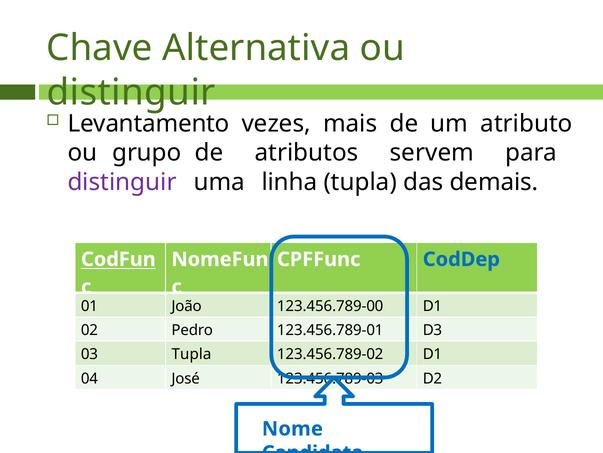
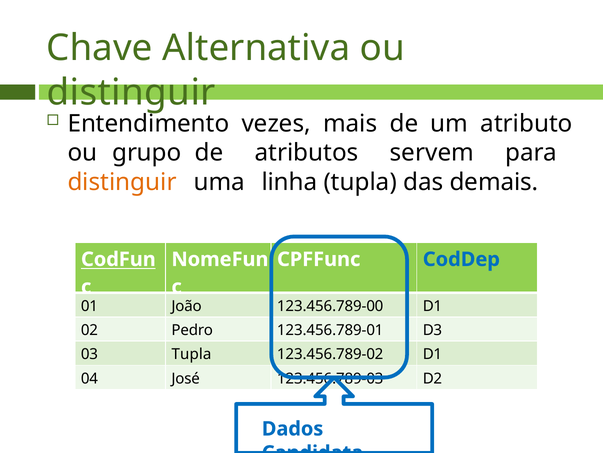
Levantamento: Levantamento -> Entendimento (148, 123)
distinguir colour: purple -> orange (122, 182)
Nome: Nome -> Dados (293, 428)
